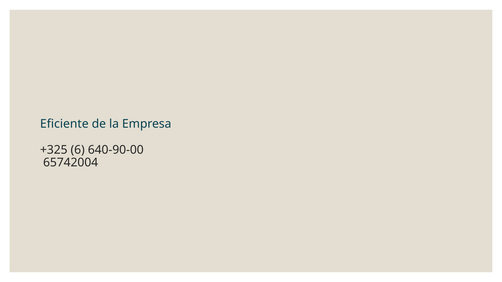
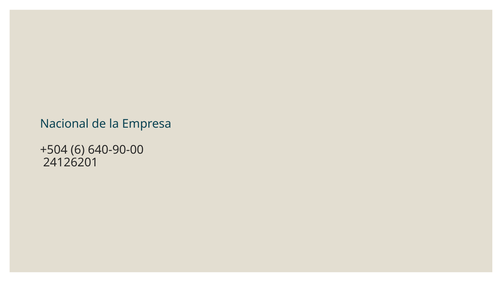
Eficiente: Eficiente -> Nacional (64, 124)
+325: +325 -> +504 (54, 150)
65742004: 65742004 -> 24126201 (71, 163)
